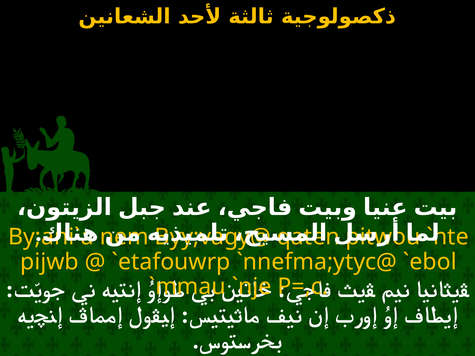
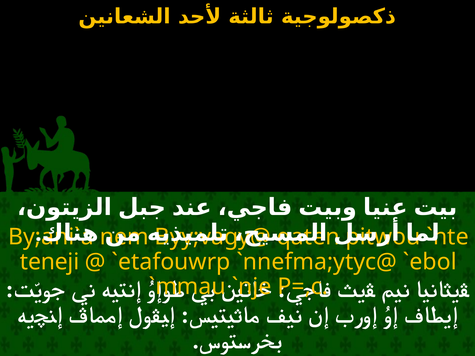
pijwb: pijwb -> teneji (50, 262)
